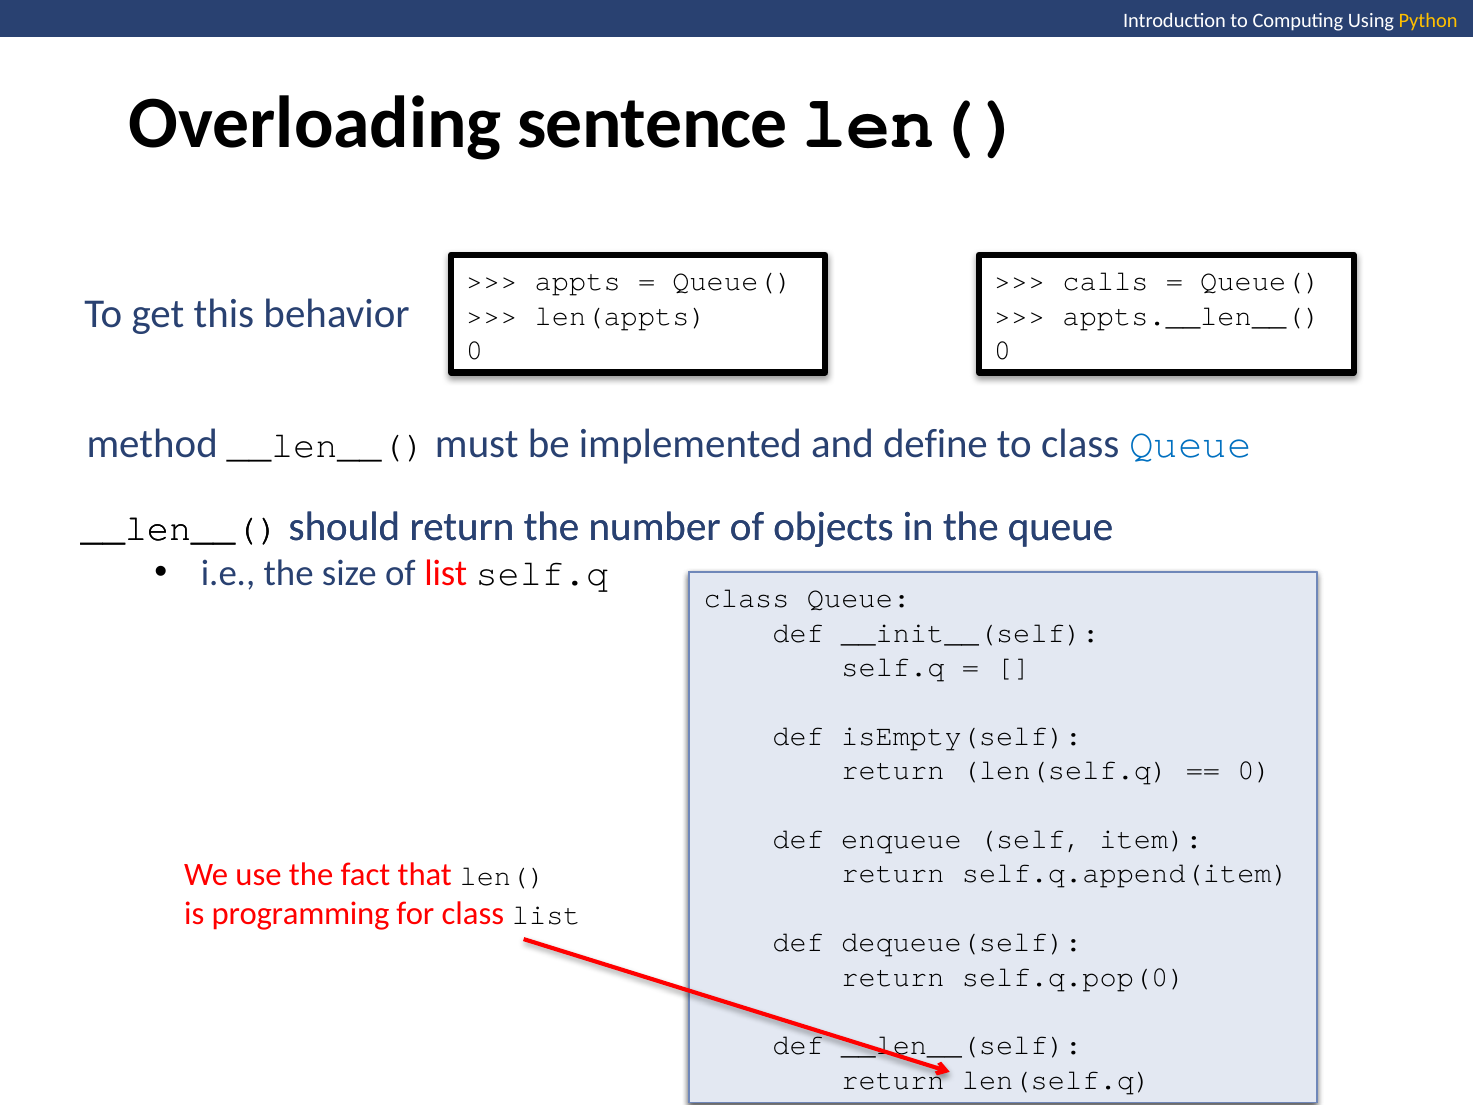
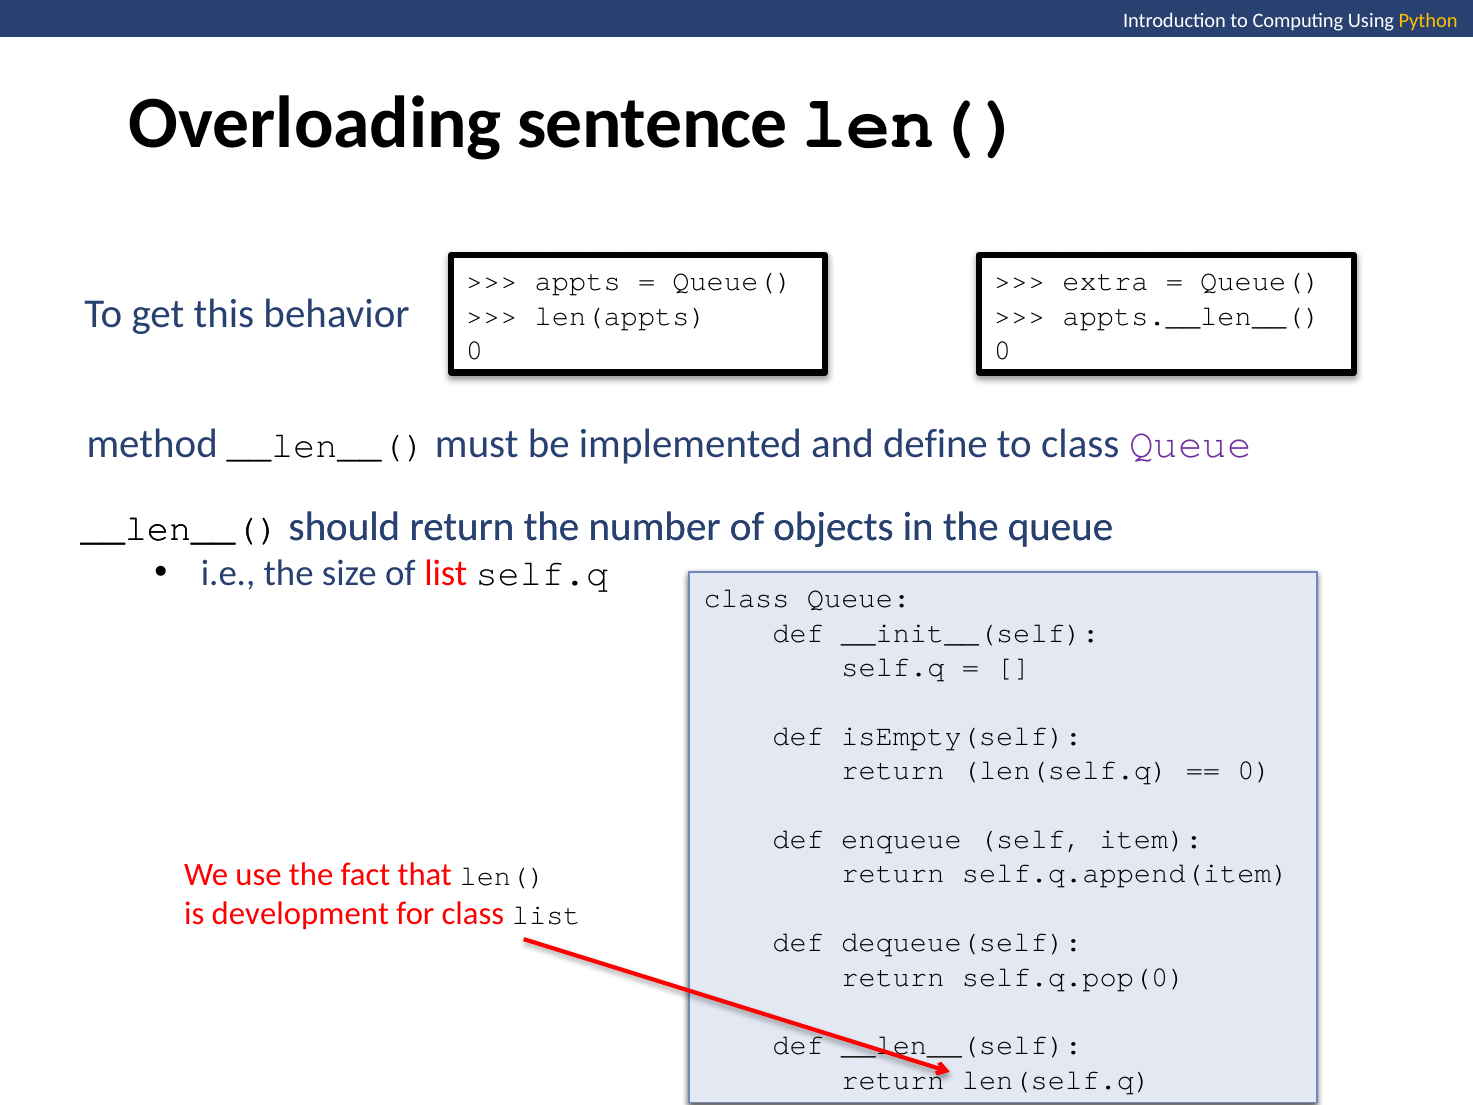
calls: calls -> extra (1105, 281)
Queue colour: blue -> purple (1191, 444)
programming: programming -> development (300, 914)
